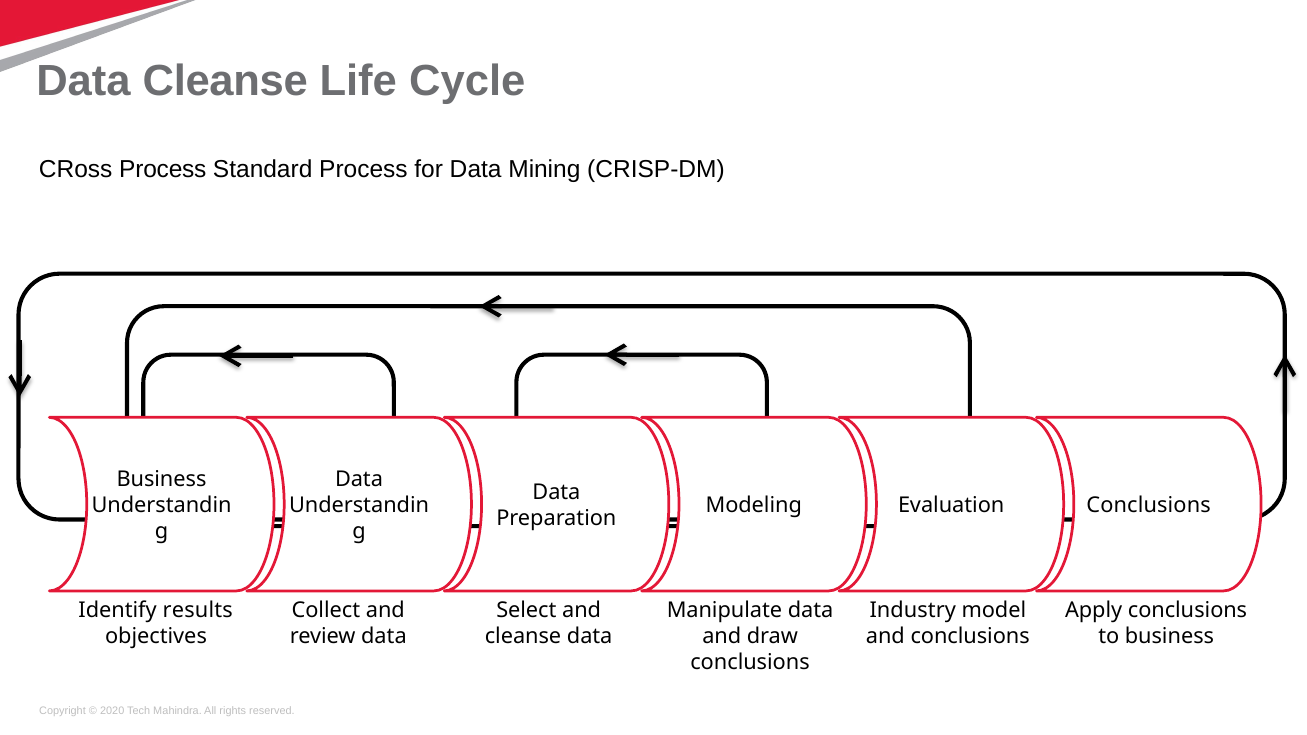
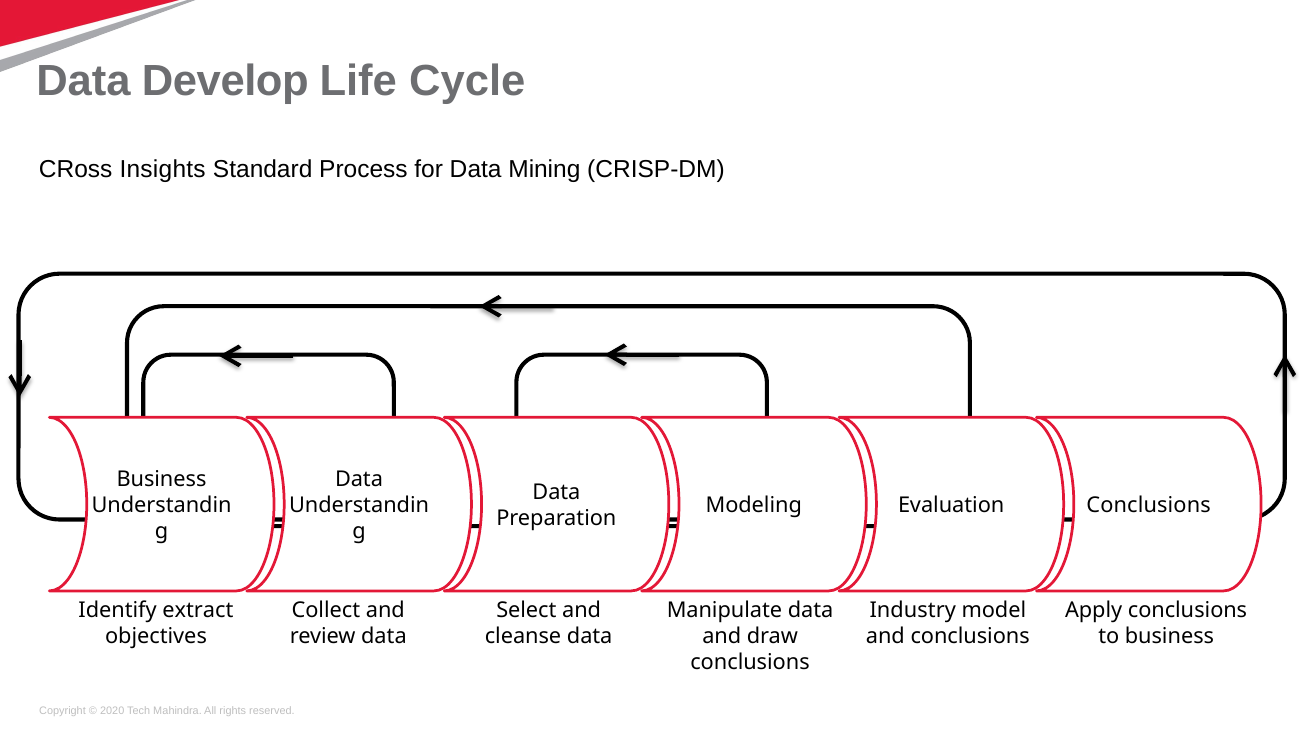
Data Cleanse: Cleanse -> Develop (225, 81)
CRoss Process: Process -> Insights (163, 169)
results: results -> extract (198, 610)
